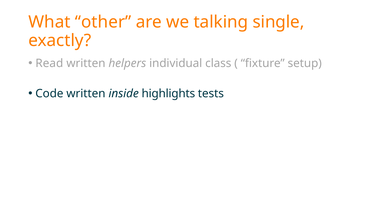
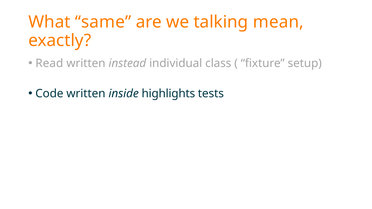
other: other -> same (103, 22)
single: single -> mean (278, 22)
helpers: helpers -> instead (127, 63)
